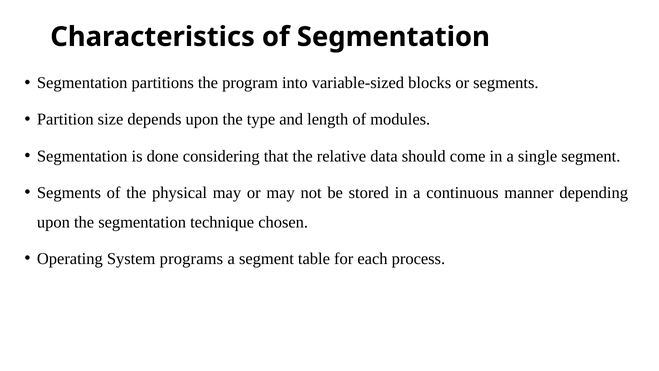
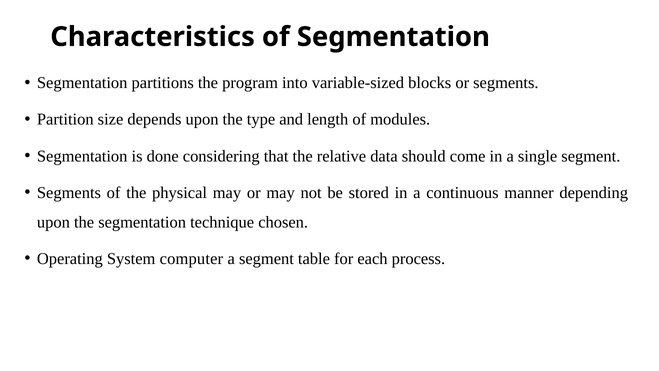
programs: programs -> computer (191, 259)
